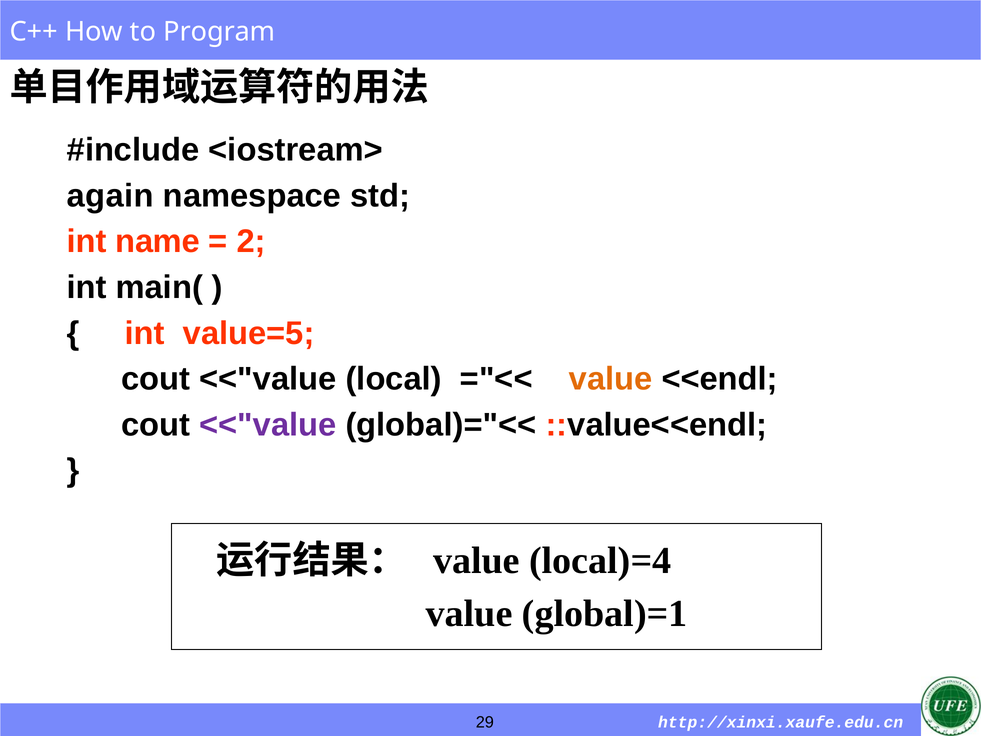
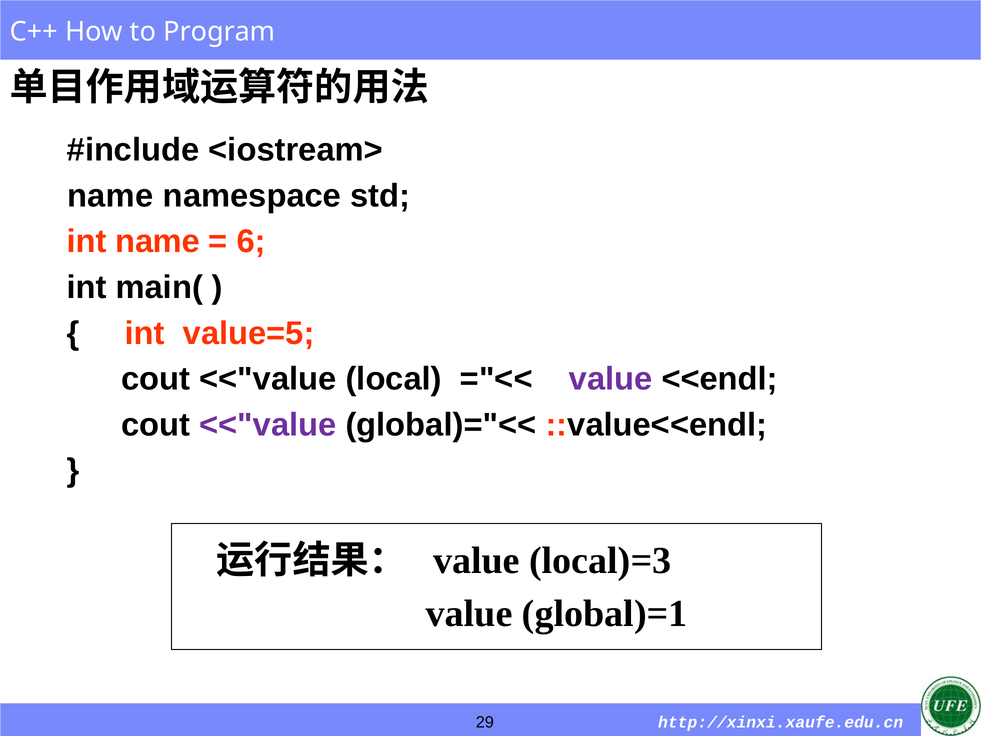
again: again -> name (110, 196)
2: 2 -> 6 (251, 242)
value colour: orange -> purple (611, 379)
local)=4: local)=4 -> local)=3 (600, 561)
